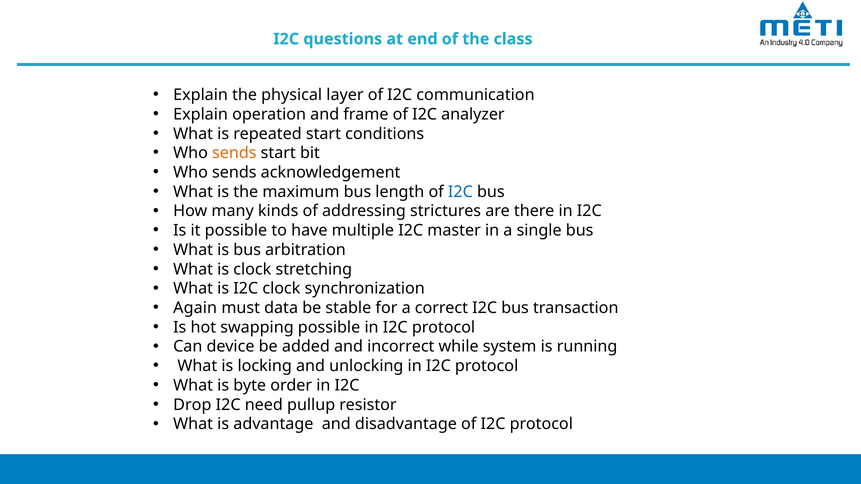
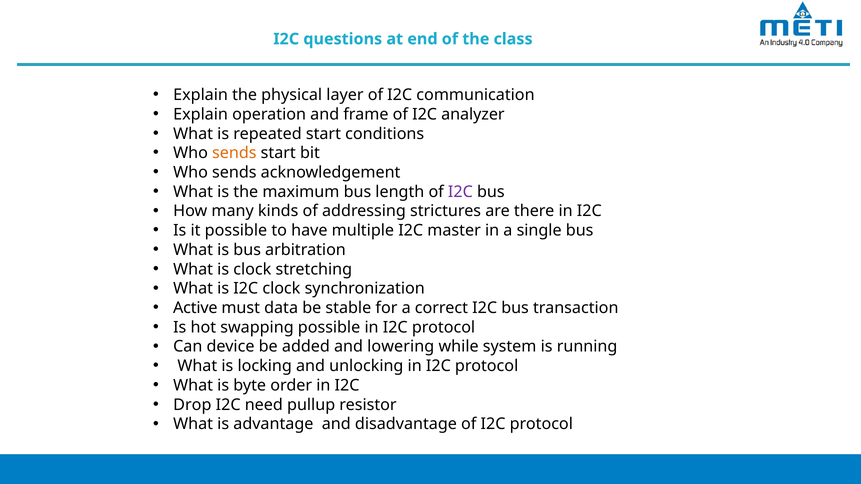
I2C colour: blue -> purple (460, 192)
Again: Again -> Active (195, 308)
incorrect: incorrect -> lowering (401, 347)
